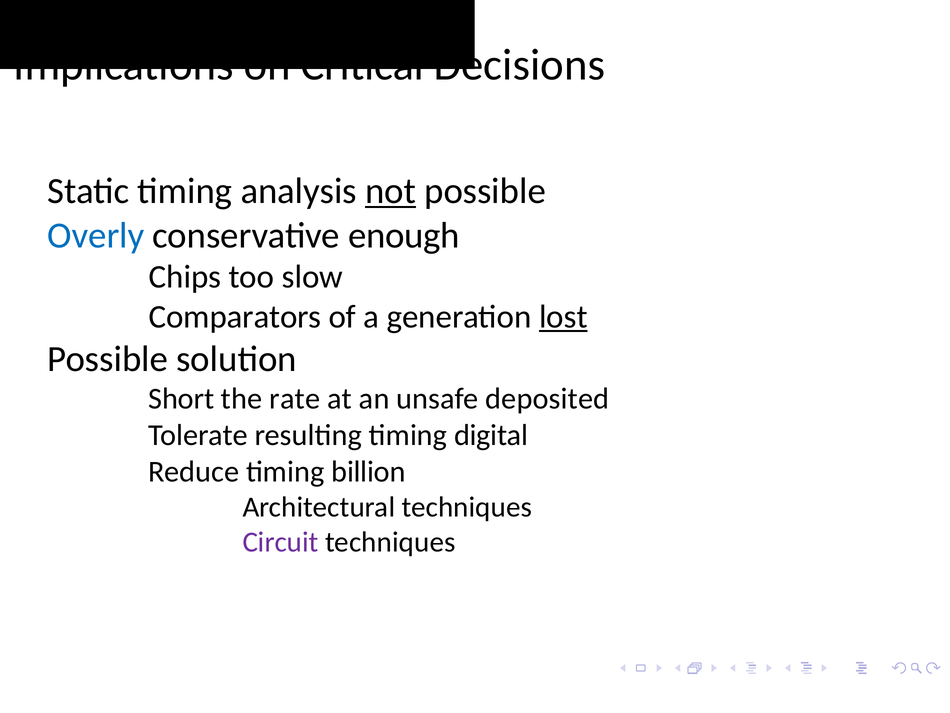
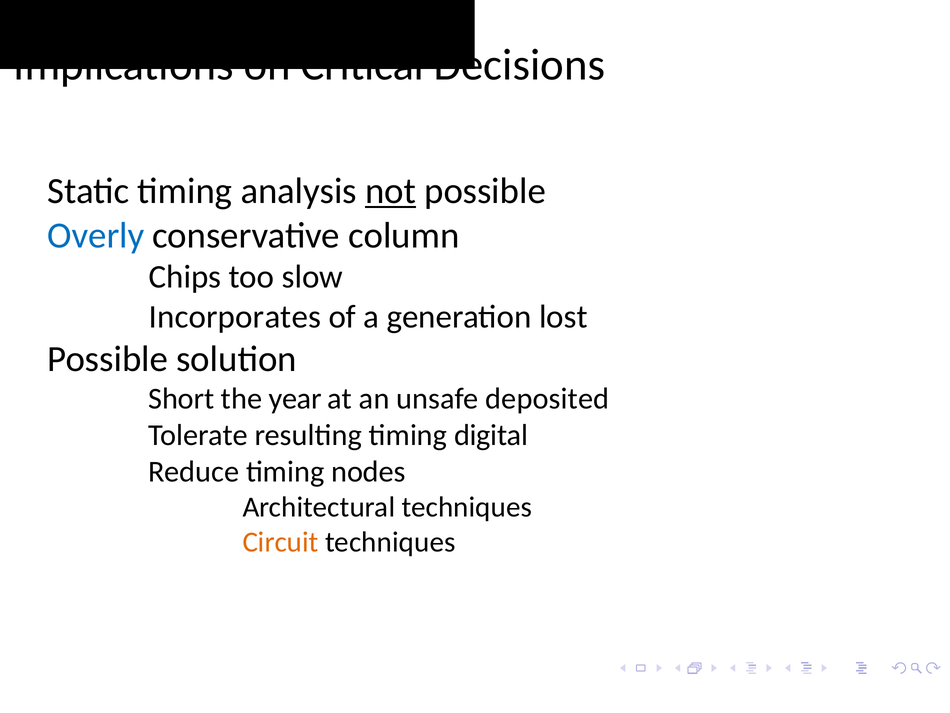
enough: enough -> column (404, 235)
Comparators: Comparators -> Incorporates (235, 317)
lost underline: present -> none (563, 317)
rate: rate -> year (295, 399)
billion: billion -> nodes (368, 472)
Circuit colour: purple -> orange (281, 542)
